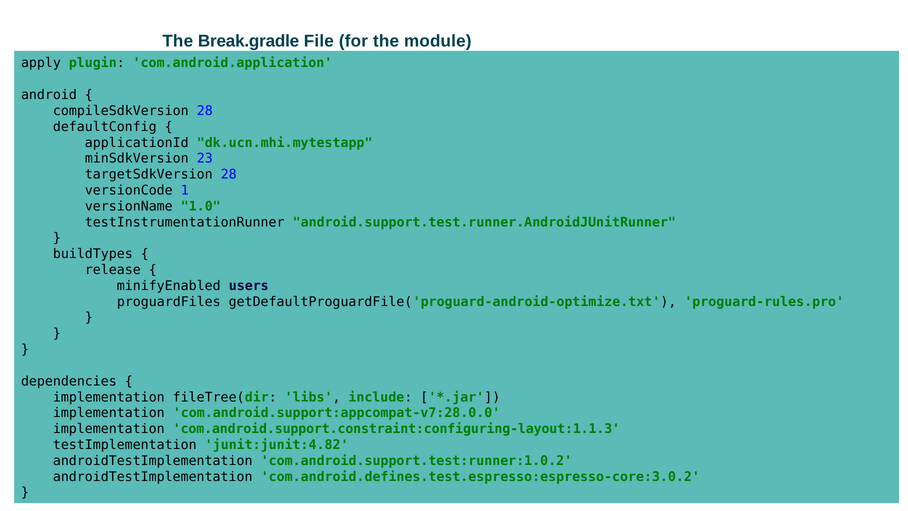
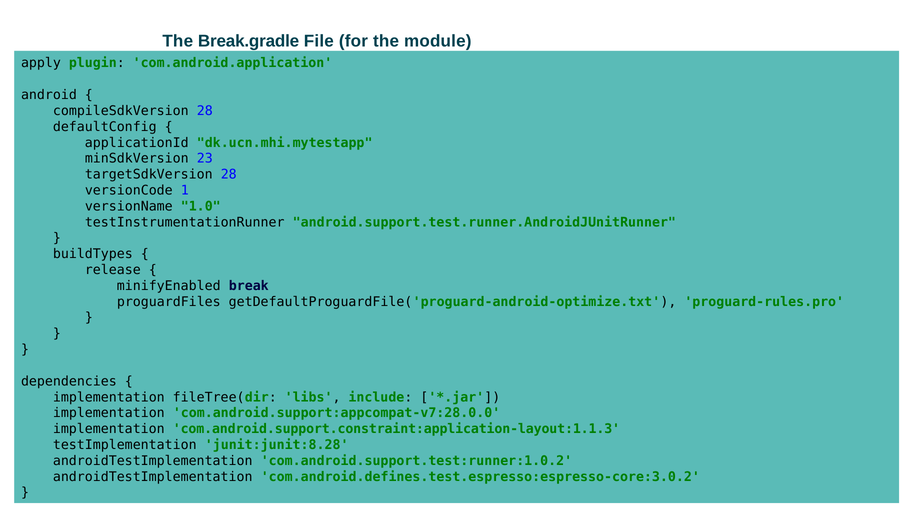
users: users -> break (249, 286)
com.android.support.constraint:configuring-layout:1.1.3: com.android.support.constraint:configuring-layout:1.1.3 -> com.android.support.constraint:application-layout:1.1.3 (396, 429)
junit:junit:4.82: junit:junit:4.82 -> junit:junit:8.28 (277, 445)
